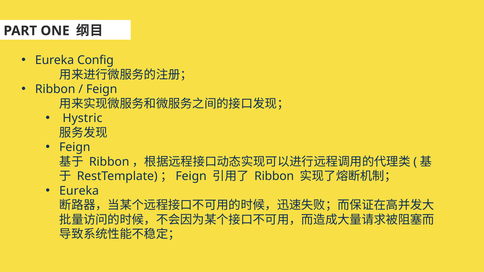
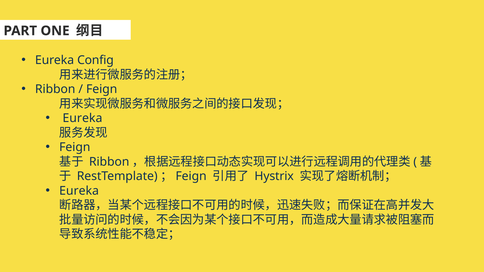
Hystric: Hystric -> Eureka (82, 118)
Ribbon: Ribbon -> Hystrix (274, 176)
